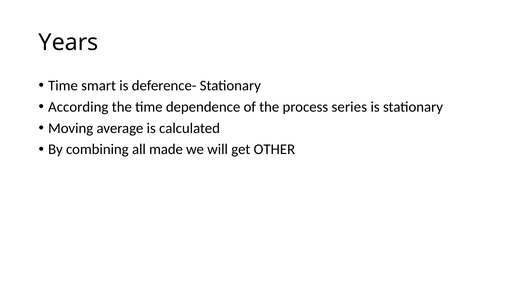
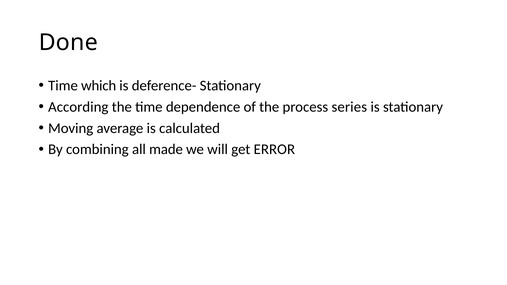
Years: Years -> Done (68, 43)
smart: smart -> which (99, 86)
OTHER: OTHER -> ERROR (274, 149)
